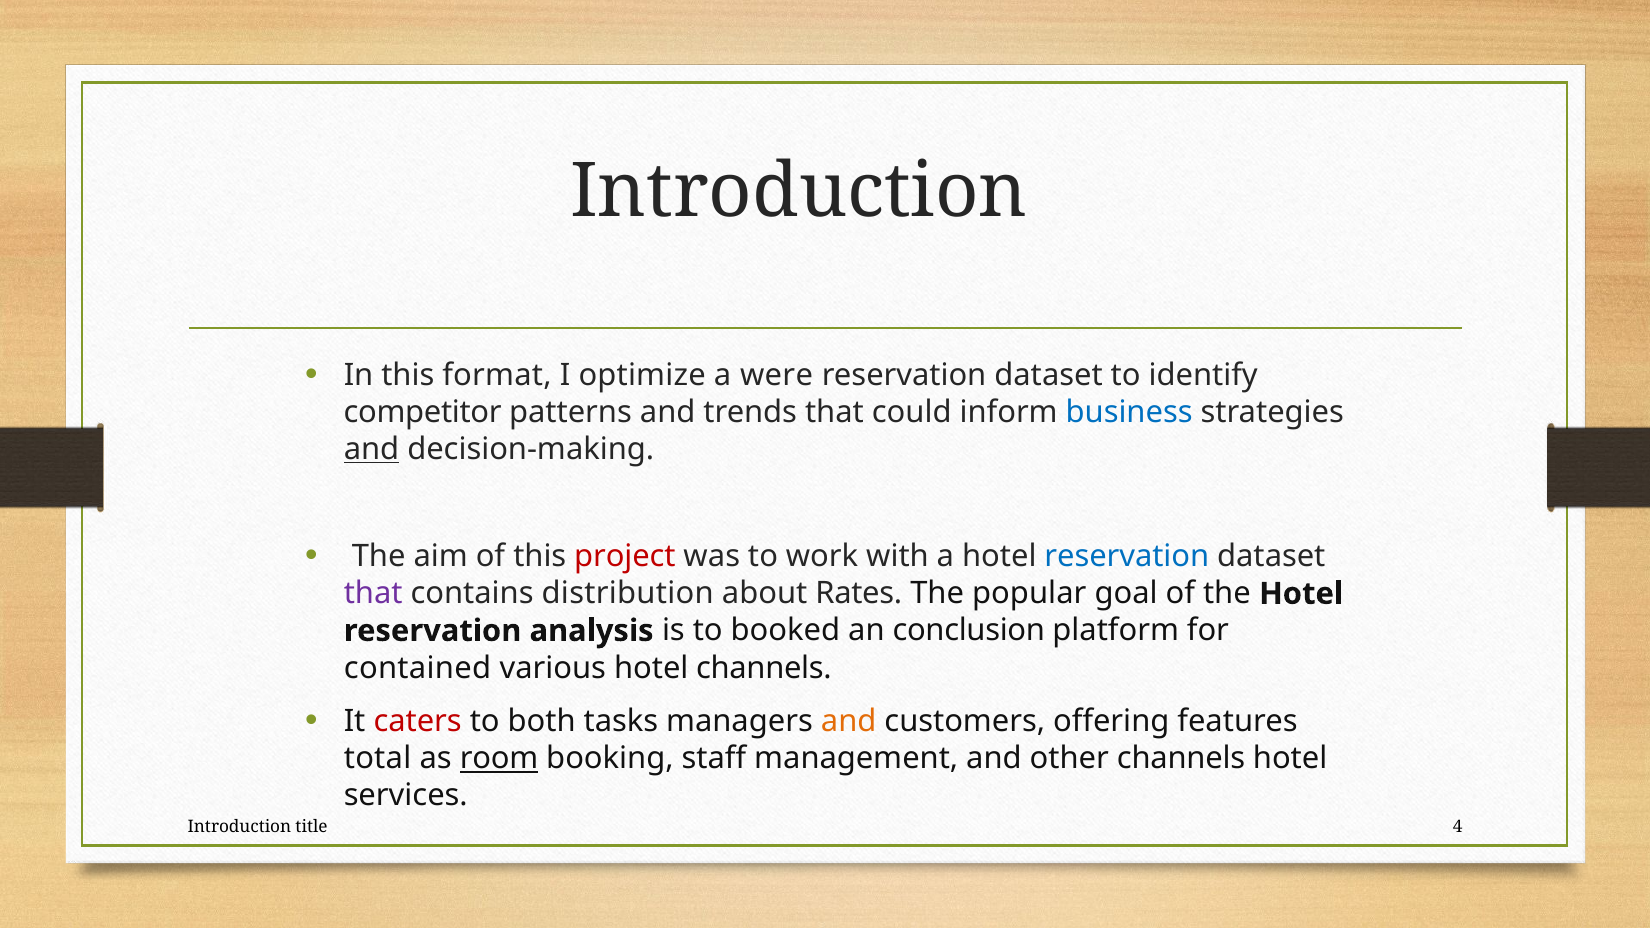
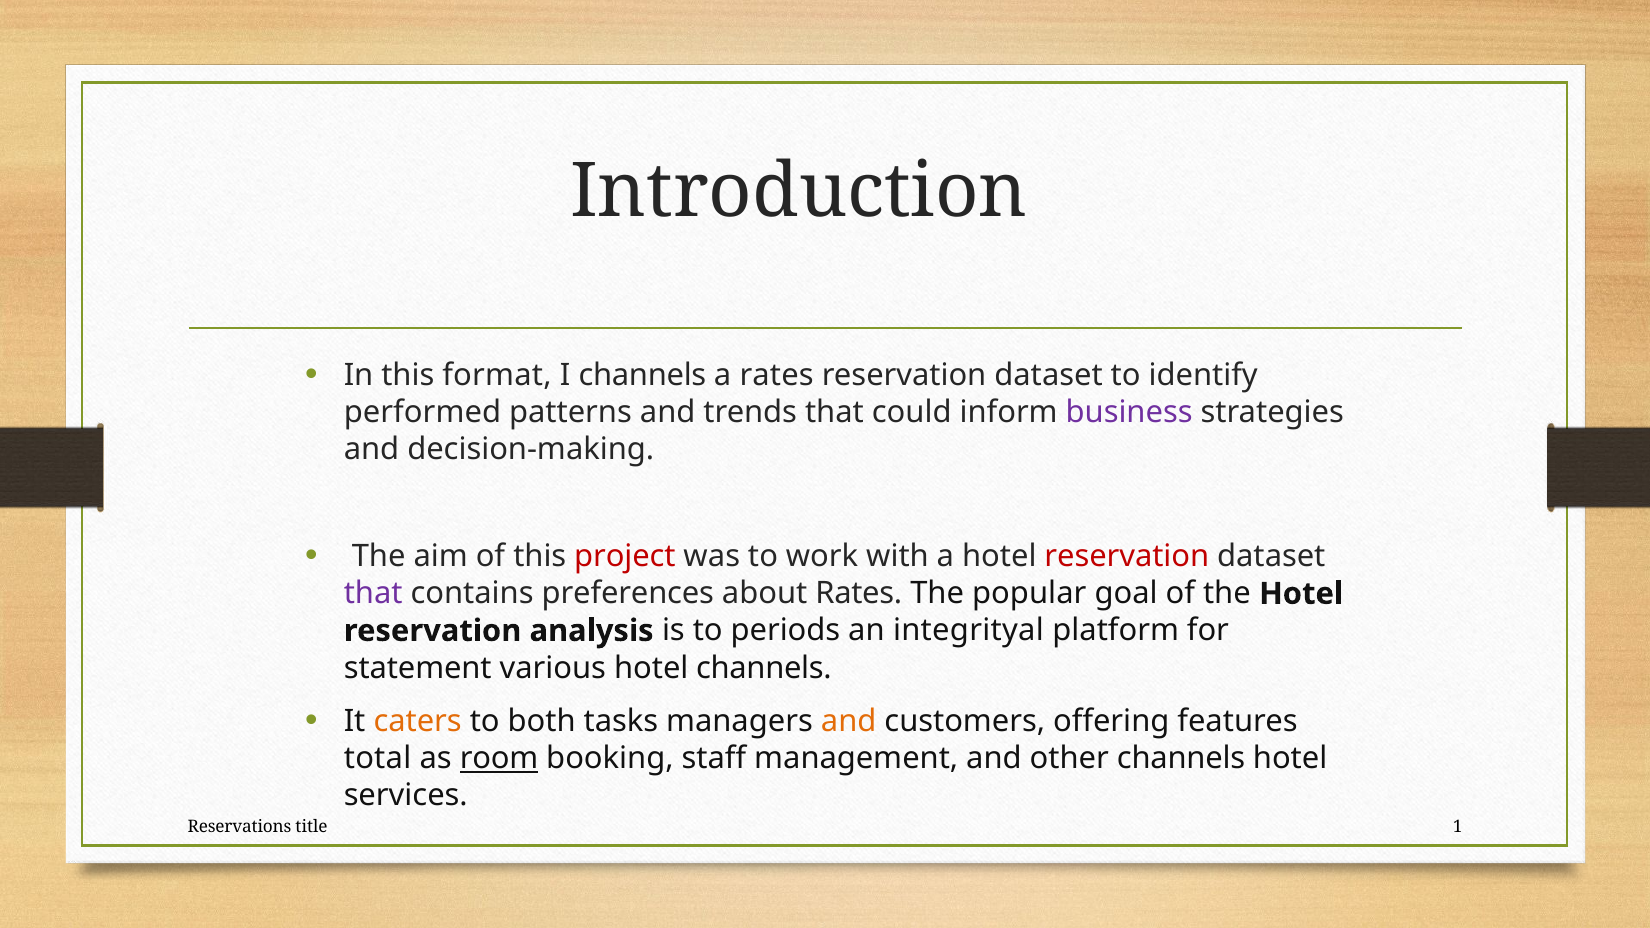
I optimize: optimize -> channels (642, 375)
a were: were -> rates (777, 375)
competitor: competitor -> performed (422, 412)
business colour: blue -> purple (1129, 412)
and underline: present -> none (372, 449)
reservation colour: blue -> red (1127, 557)
distribution: distribution -> preferences (628, 594)
booked: booked -> periods (785, 631)
conclusion: conclusion -> integrityal (968, 631)
contained: contained -> statement (418, 668)
caters colour: red -> orange (418, 722)
Introduction: Introduction -> Reservations (240, 827)
4: 4 -> 1 (1458, 827)
